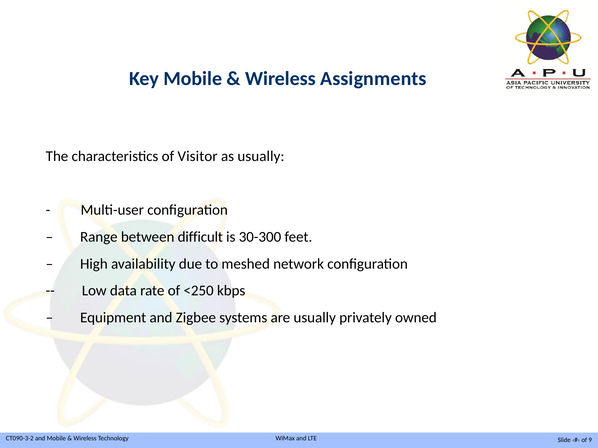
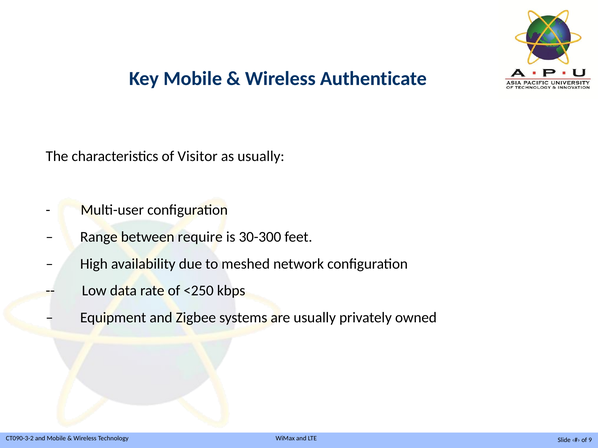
Assignments: Assignments -> Authenticate (374, 79)
difficult: difficult -> require (200, 237)
